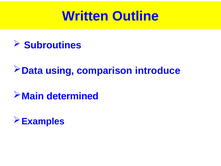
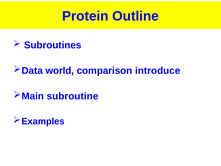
Written: Written -> Protein (85, 16)
using: using -> world (60, 71)
determined: determined -> subroutine (73, 96)
